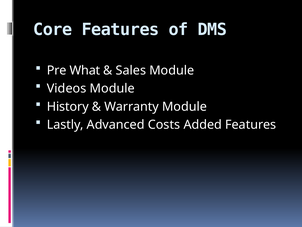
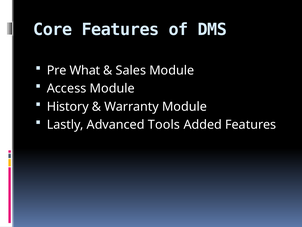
Videos: Videos -> Access (67, 88)
Costs: Costs -> Tools (164, 124)
